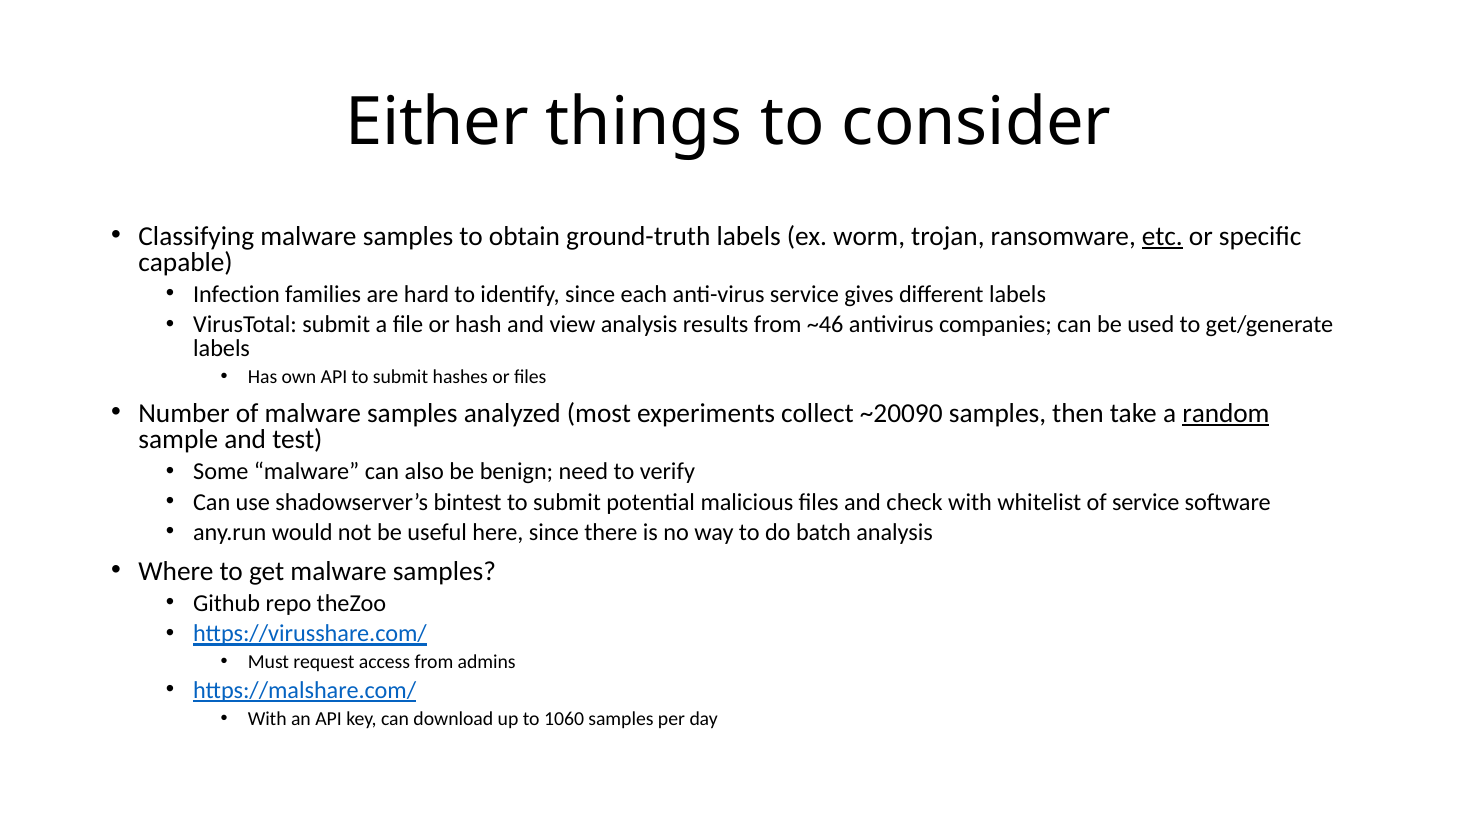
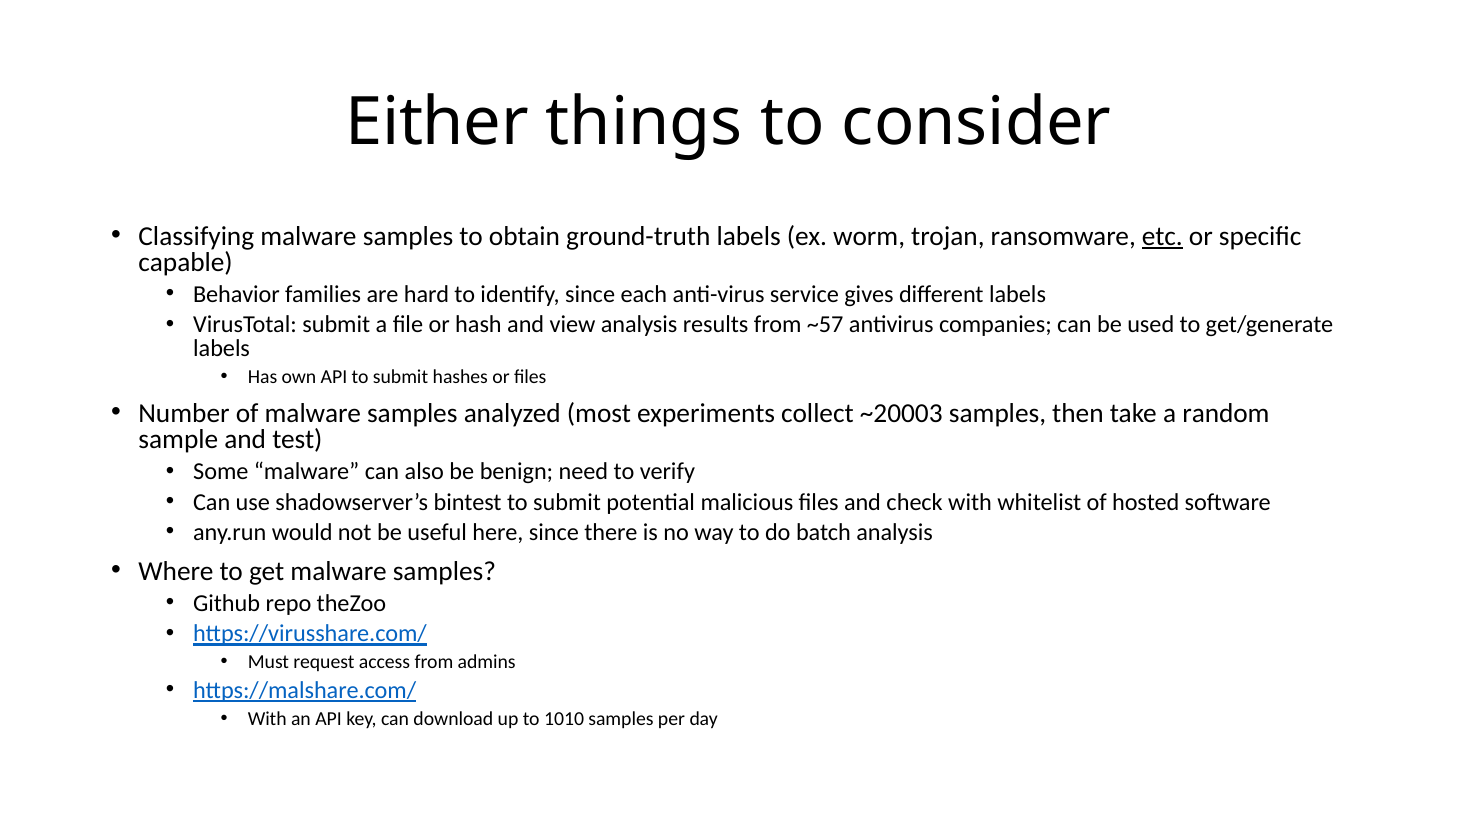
Infection: Infection -> Behavior (236, 295)
~46: ~46 -> ~57 (825, 325)
~20090: ~20090 -> ~20003 (901, 413)
random underline: present -> none (1226, 413)
of service: service -> hosted (1146, 502)
1060: 1060 -> 1010 (564, 719)
